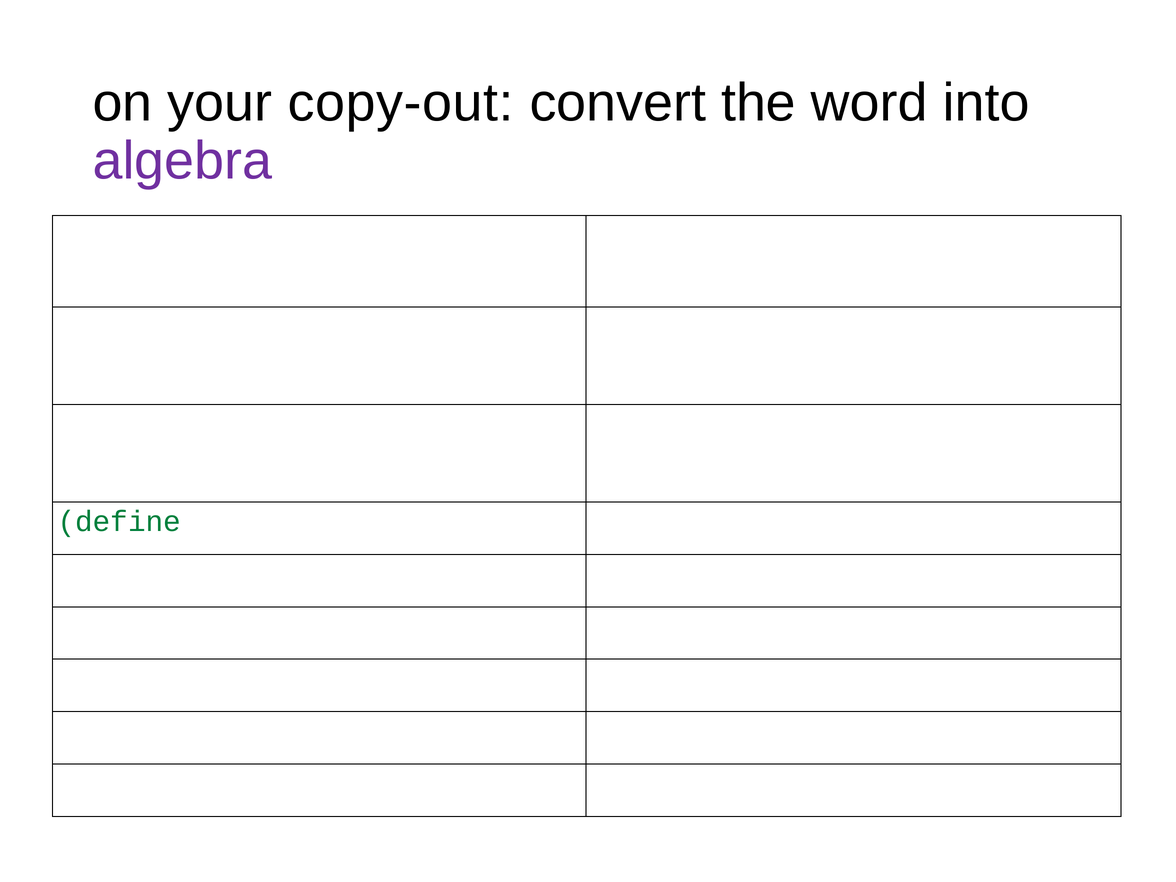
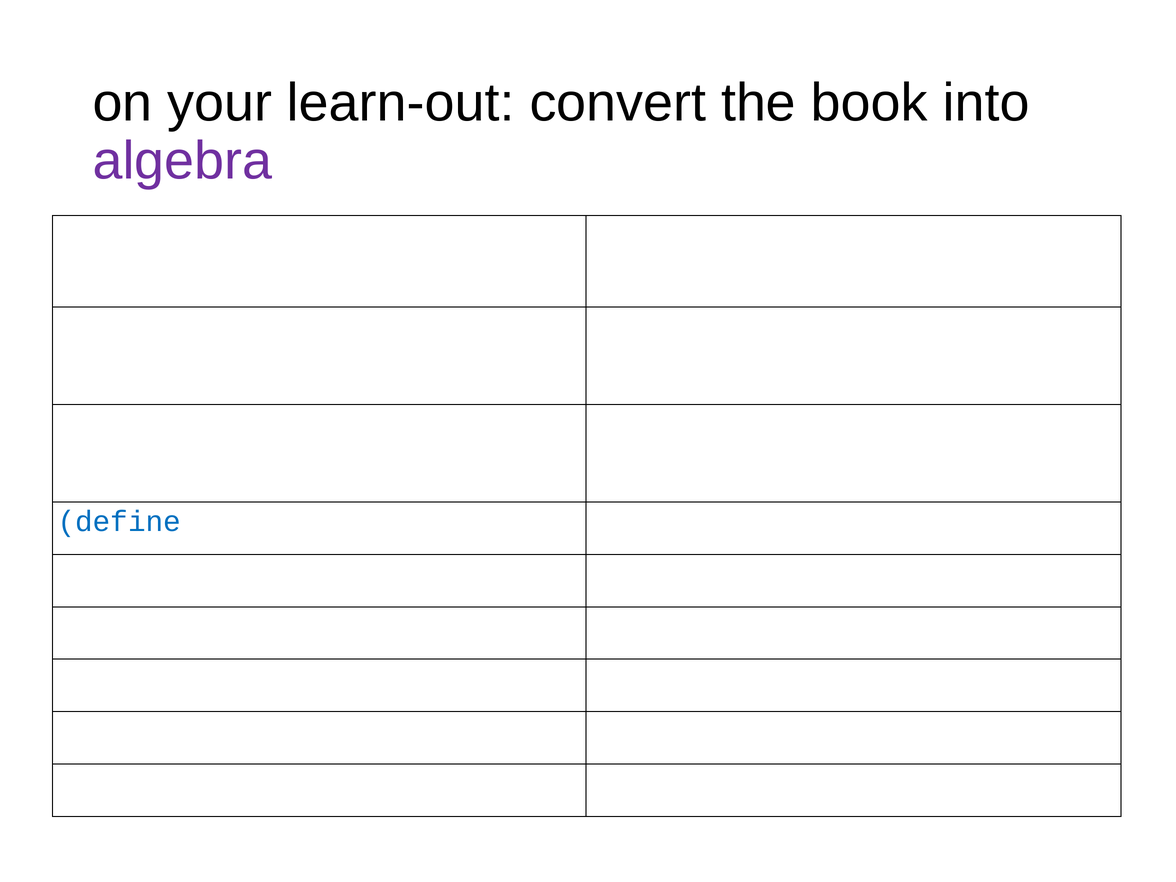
copy-out: copy-out -> learn-out (401, 103)
word: word -> book (869, 103)
define colour: green -> blue (119, 522)
